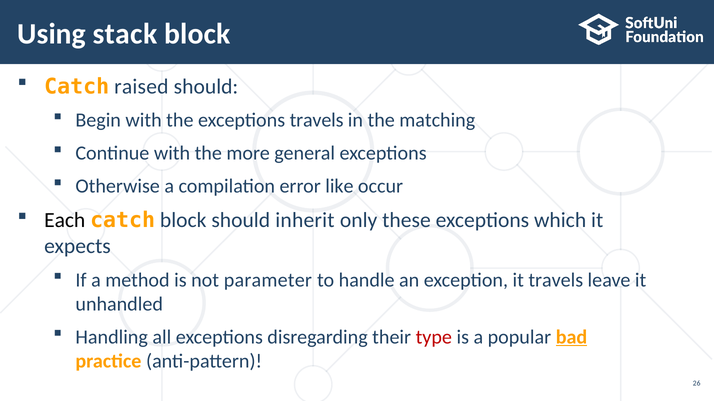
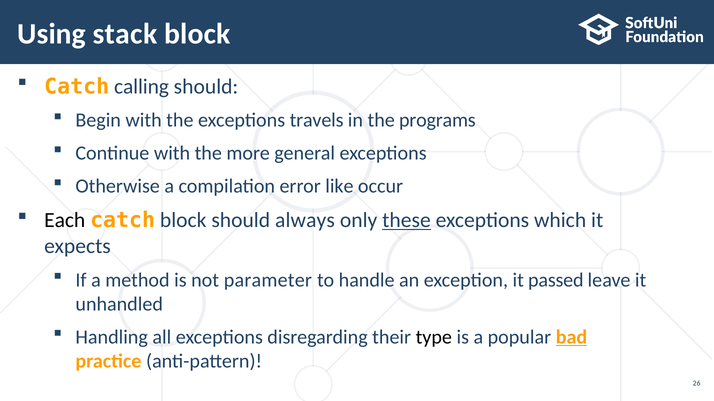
raised: raised -> calling (142, 87)
matching: matching -> programs (437, 120)
inherit: inherit -> always (305, 221)
these underline: none -> present (406, 221)
it travels: travels -> passed (556, 280)
type colour: red -> black (434, 338)
